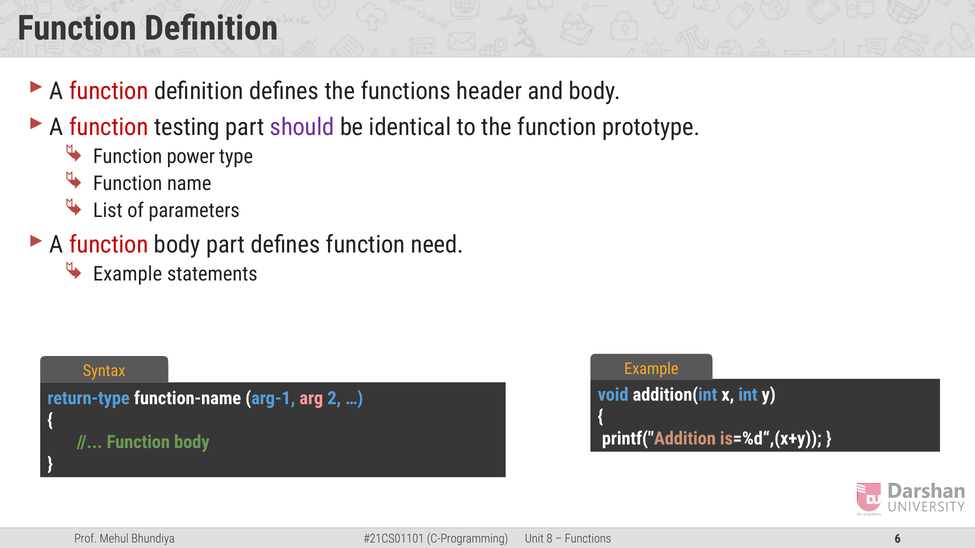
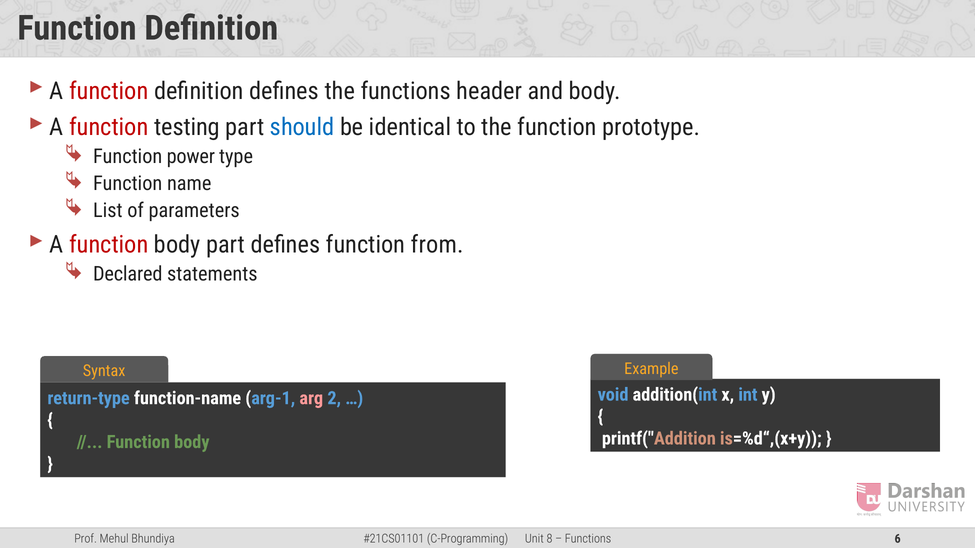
should colour: purple -> blue (302, 128)
need: need -> from (437, 245)
Example: Example -> Declared (128, 274)
